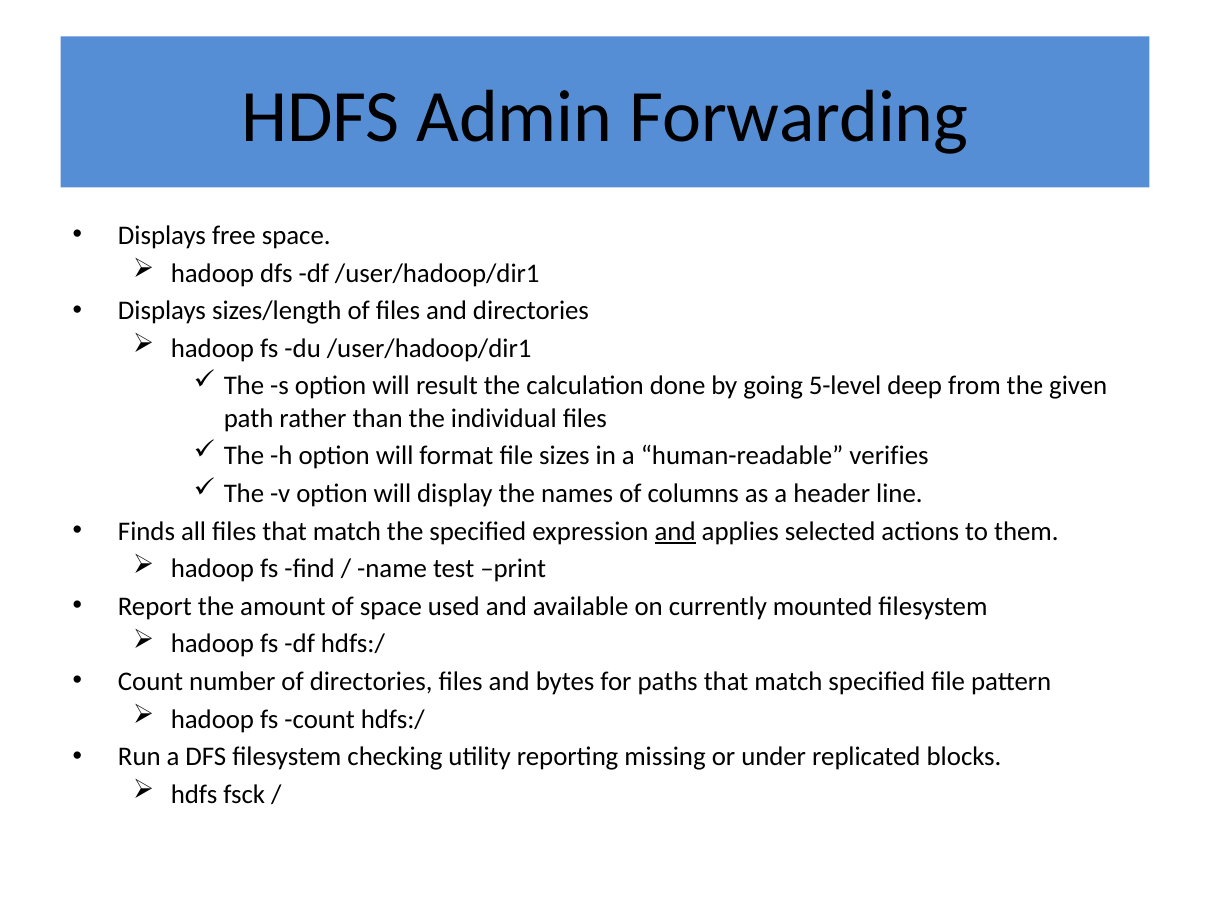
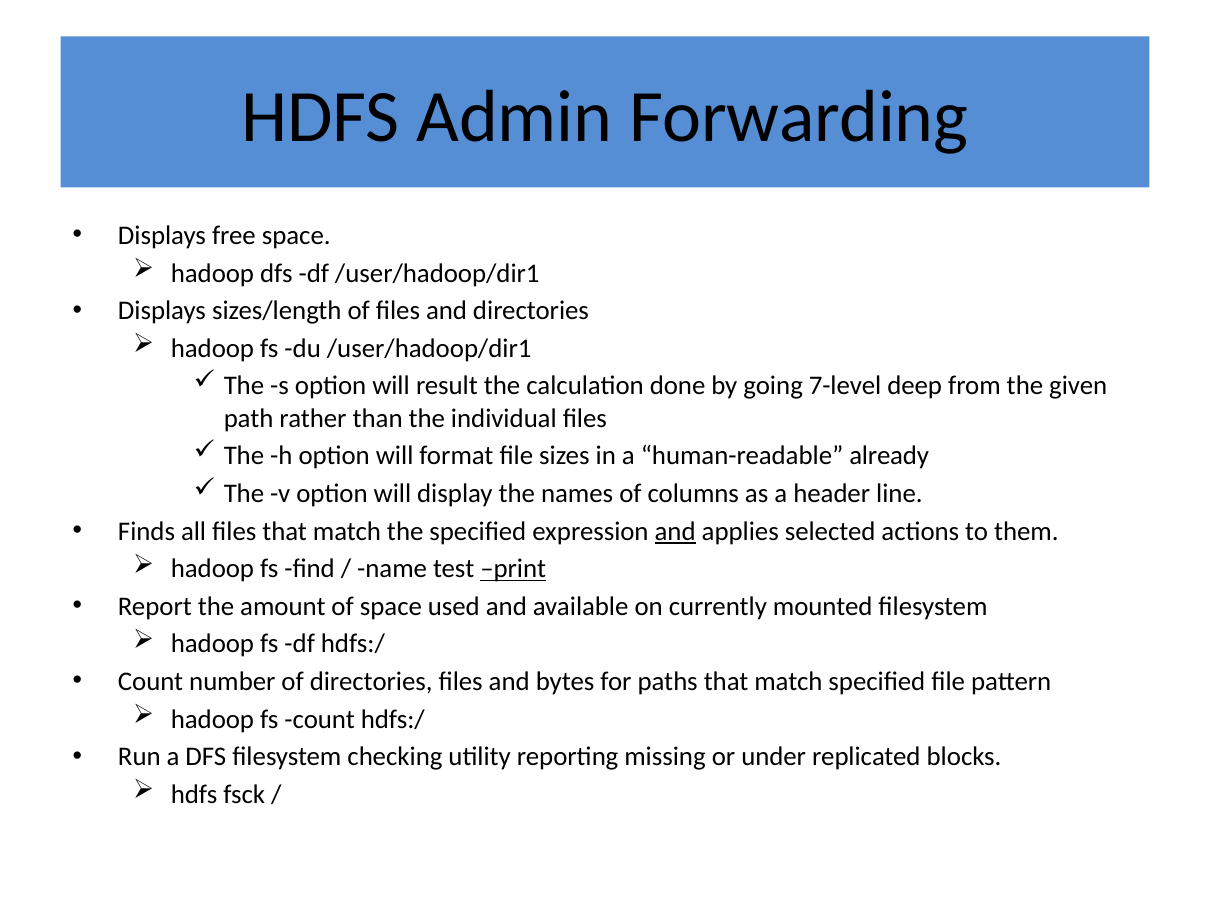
5-level: 5-level -> 7-level (845, 386)
verifies: verifies -> already (889, 456)
print underline: none -> present (513, 569)
